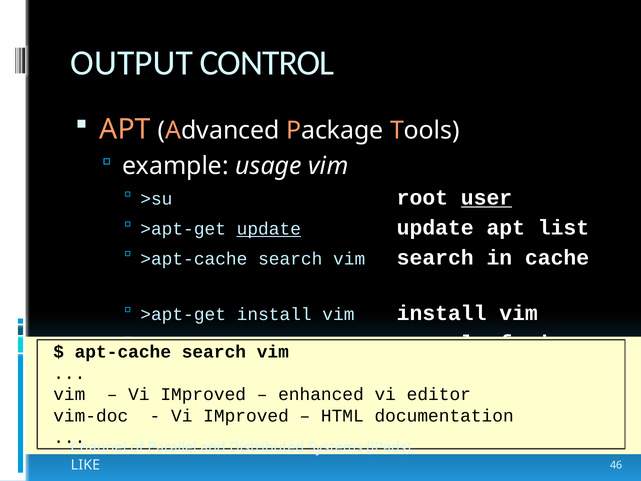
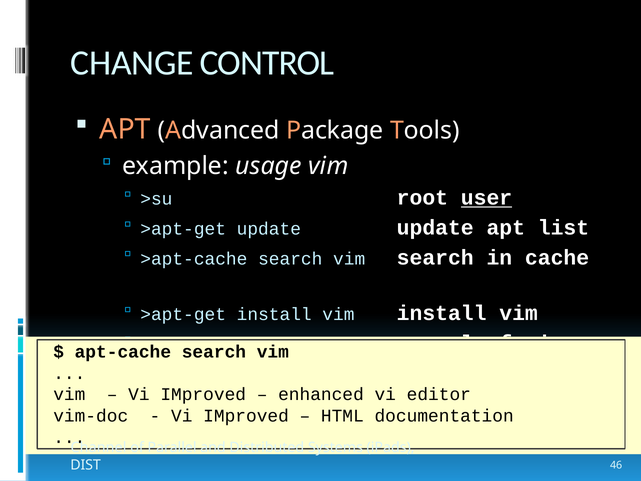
OUTPUT: OUTPUT -> CHANGE (132, 63)
update underline: present -> none (269, 229)
LIKE: LIKE -> DIST (86, 465)
